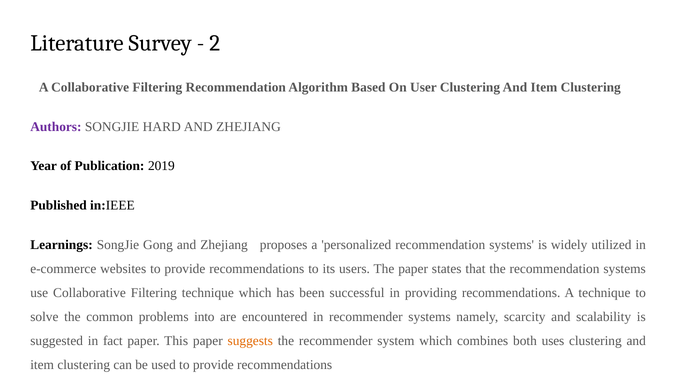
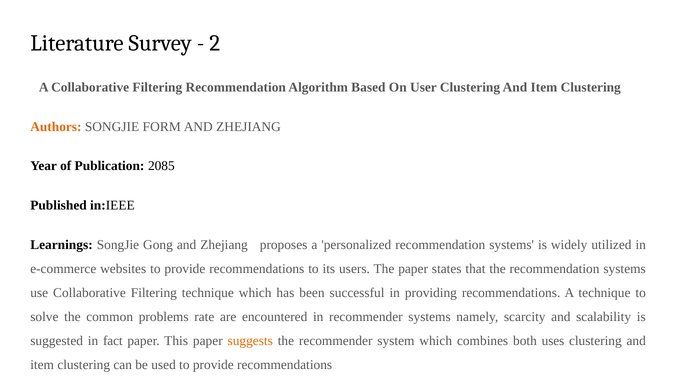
Authors colour: purple -> orange (56, 127)
HARD: HARD -> FORM (162, 127)
2019: 2019 -> 2085 (161, 166)
into: into -> rate (204, 317)
